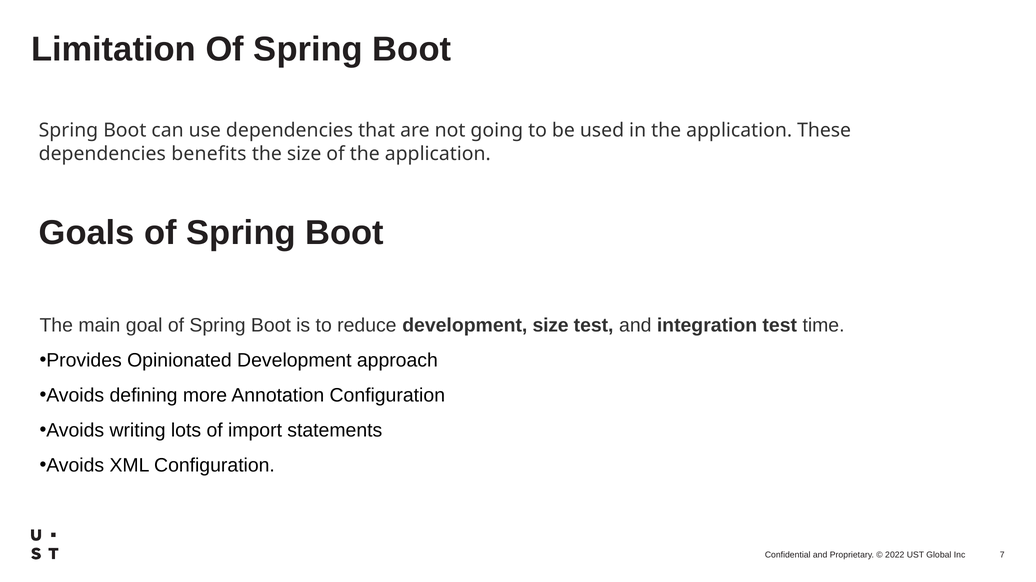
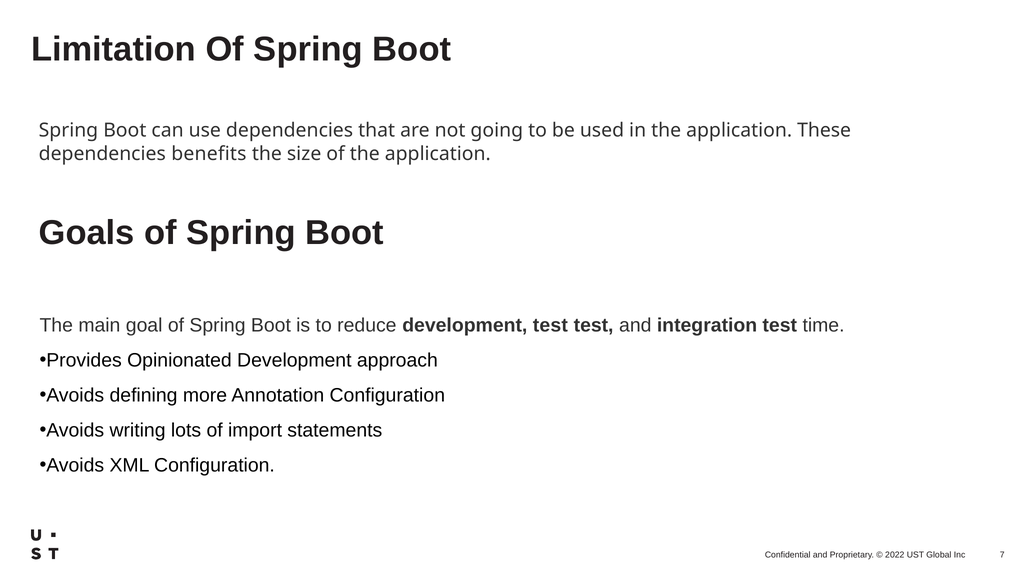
development size: size -> test (550, 326)
